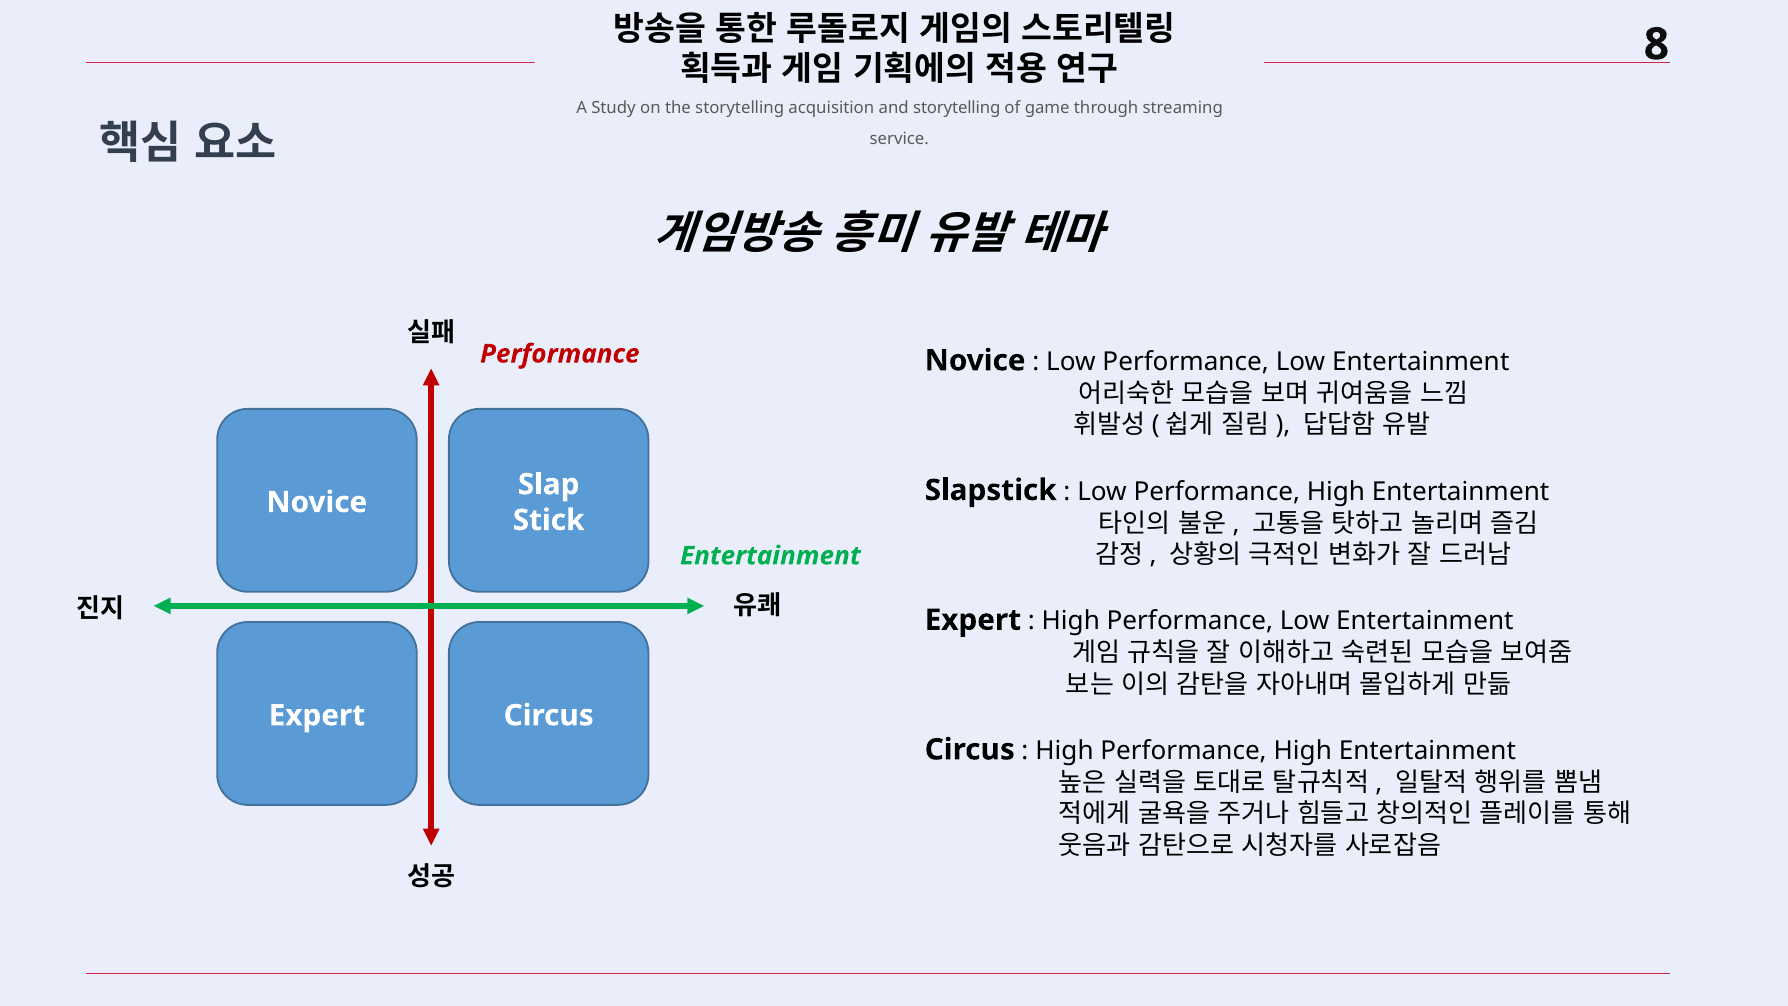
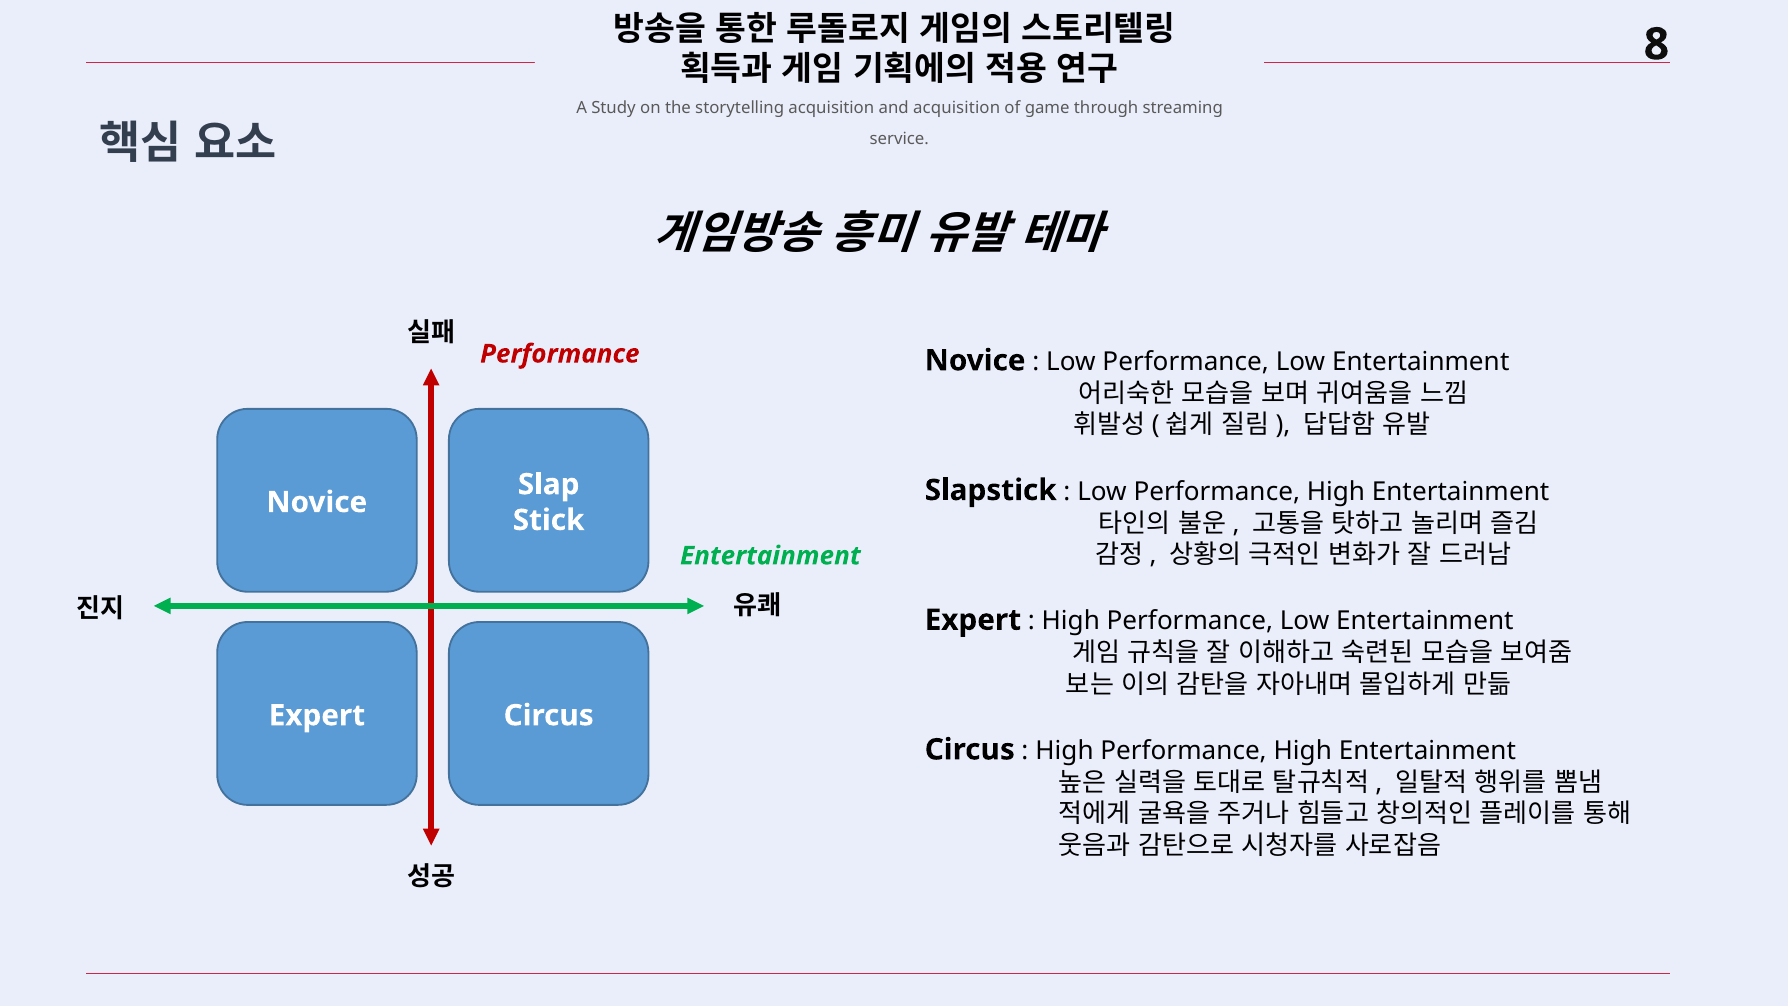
and storytelling: storytelling -> acquisition (957, 108)
